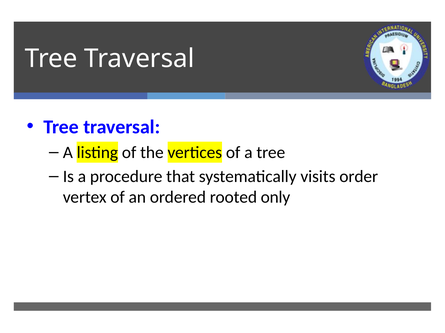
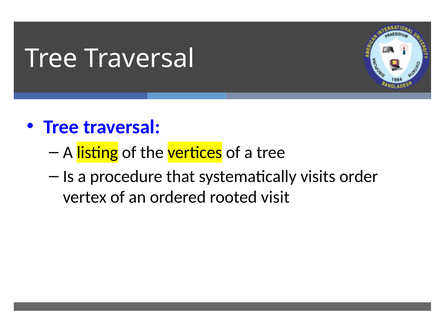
only: only -> visit (275, 198)
